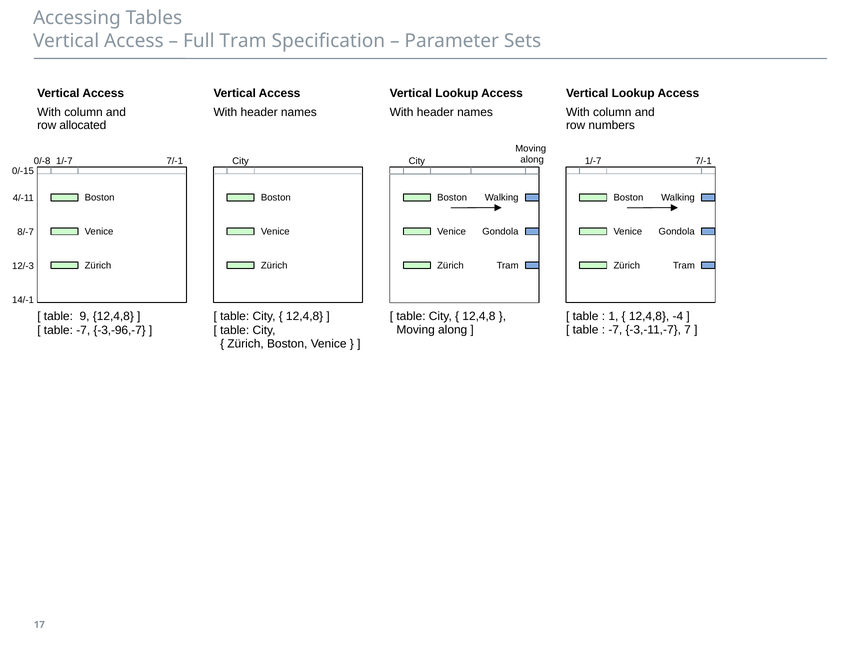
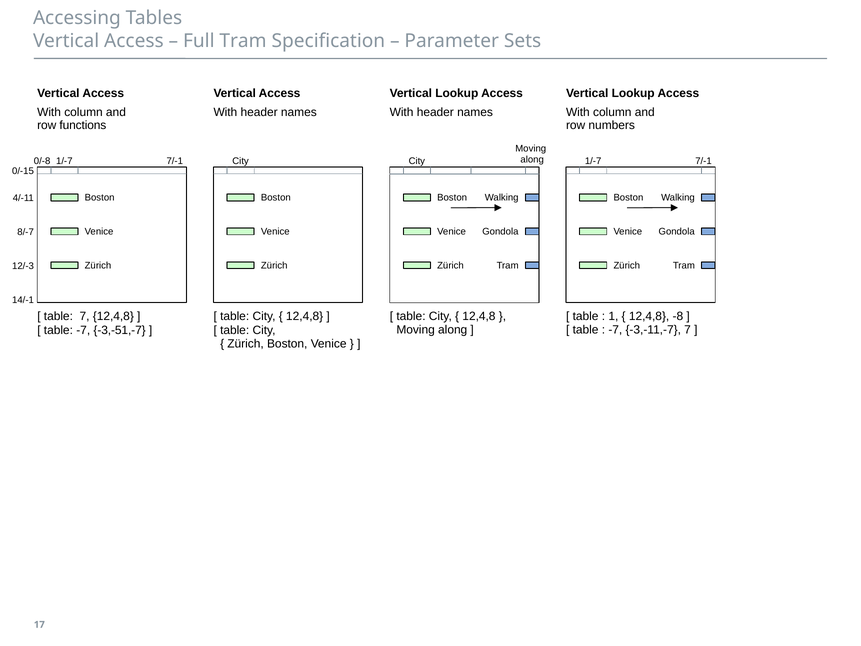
allocated: allocated -> functions (83, 125)
table 9: 9 -> 7 (85, 316)
-4: -4 -> -8 (678, 316)
-3,-96,-7: -3,-96,-7 -> -3,-51,-7 (120, 330)
